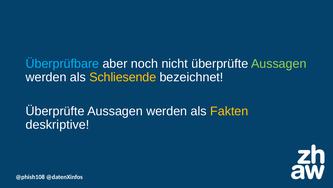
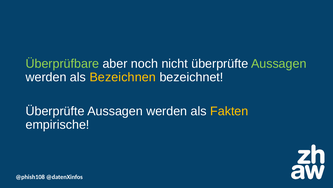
Überprüfbare colour: light blue -> light green (62, 63)
Schliesende: Schliesende -> Bezeichnen (123, 77)
deskriptive: deskriptive -> empirische (58, 124)
